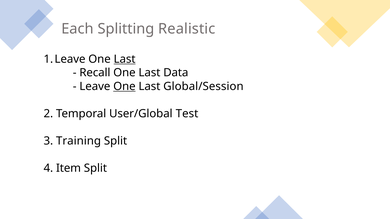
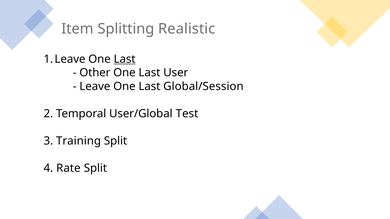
Each: Each -> Item (78, 29)
Recall: Recall -> Other (95, 73)
Data: Data -> User (176, 73)
One underline: present -> none (124, 87)
Item: Item -> Rate (68, 168)
